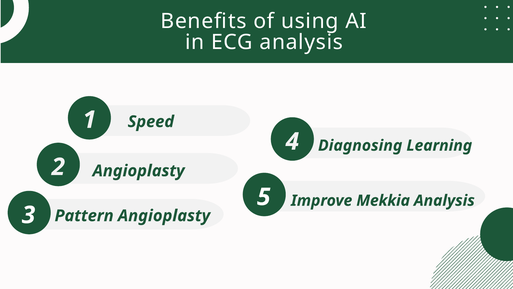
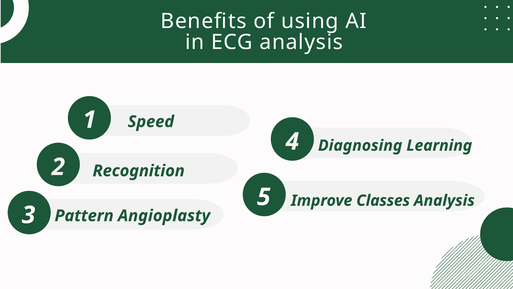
Angioplasty: Angioplasty -> Recognition (139, 171)
Mekkia: Mekkia -> Classes (383, 200)
